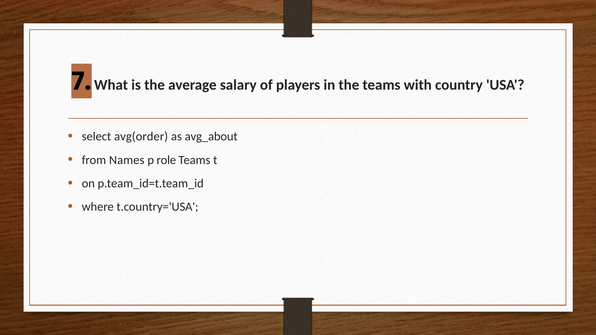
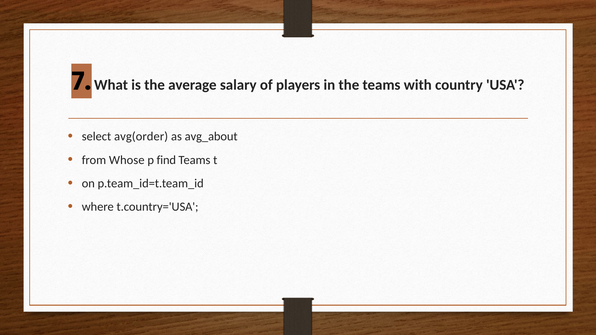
Names: Names -> Whose (127, 160)
role: role -> find (166, 160)
